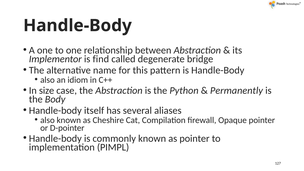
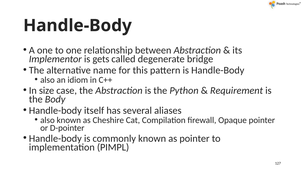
find: find -> gets (101, 59)
Permanently: Permanently -> Requirement (237, 91)
